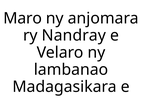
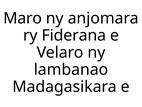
Nandray: Nandray -> Fiderana (74, 35)
